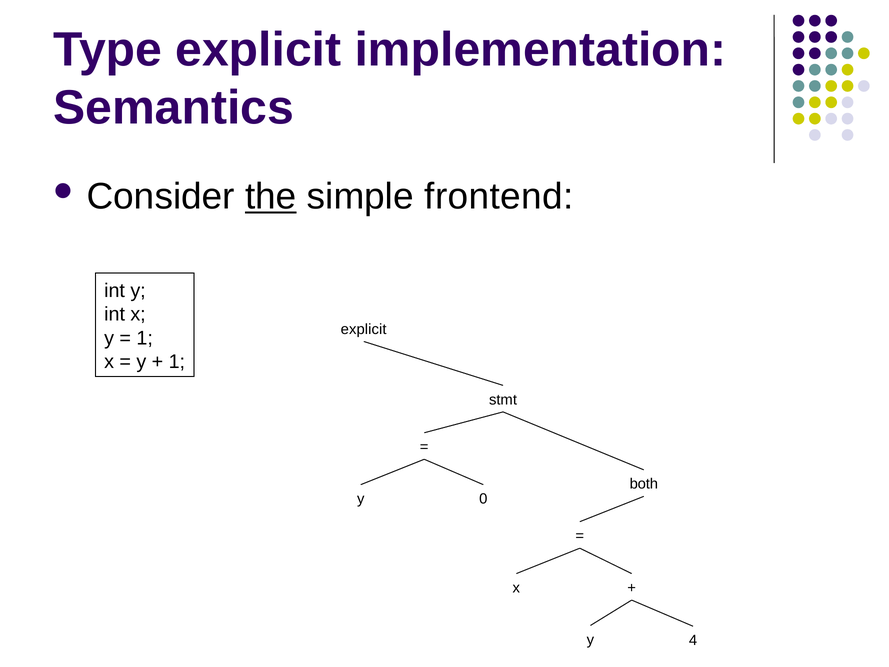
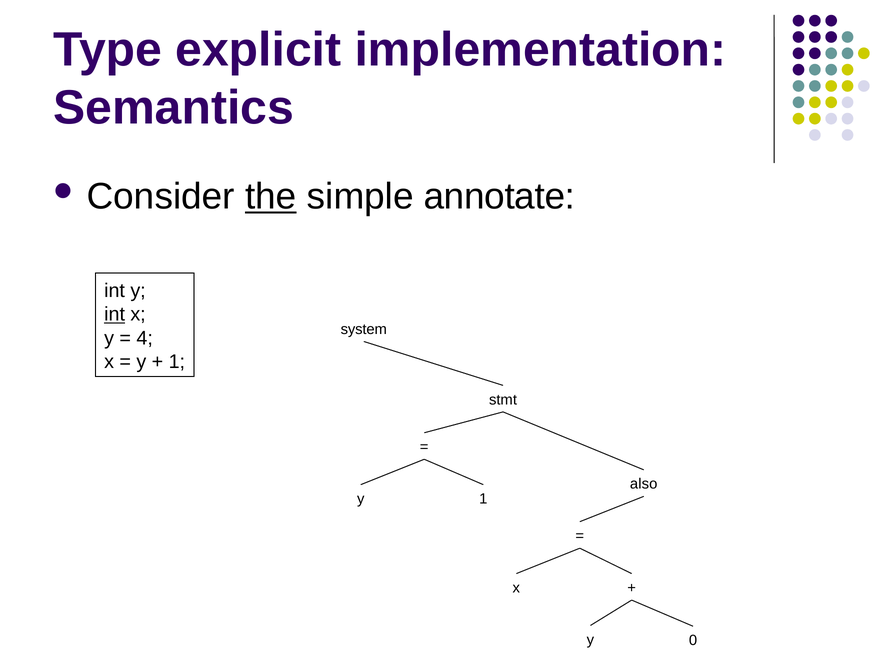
frontend: frontend -> annotate (499, 196)
int underline: none -> present (115, 314)
explicit: explicit -> system (364, 329)
1: 1 -> 4 (145, 338)
both: both -> also (644, 484)
y 0: 0 -> 1 (483, 499)
4: 4 -> 0 (693, 640)
